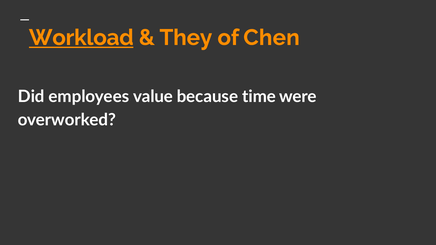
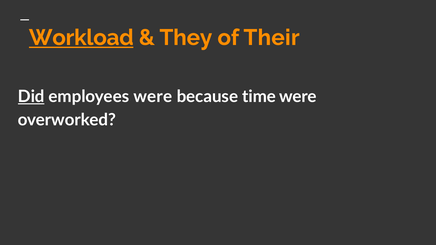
Chen: Chen -> Their (272, 38)
Did underline: none -> present (31, 97)
employees value: value -> were (153, 97)
